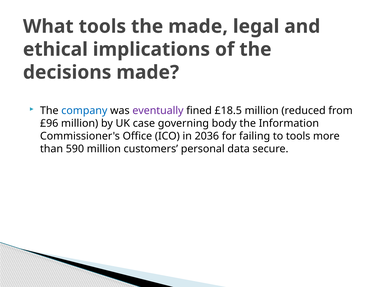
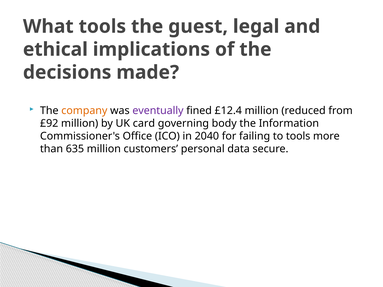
the made: made -> guest (198, 26)
company colour: blue -> orange (84, 111)
£18.5: £18.5 -> £12.4 (228, 111)
£96: £96 -> £92 (49, 124)
case: case -> card (144, 124)
2036: 2036 -> 2040 (207, 136)
590: 590 -> 635 (75, 149)
